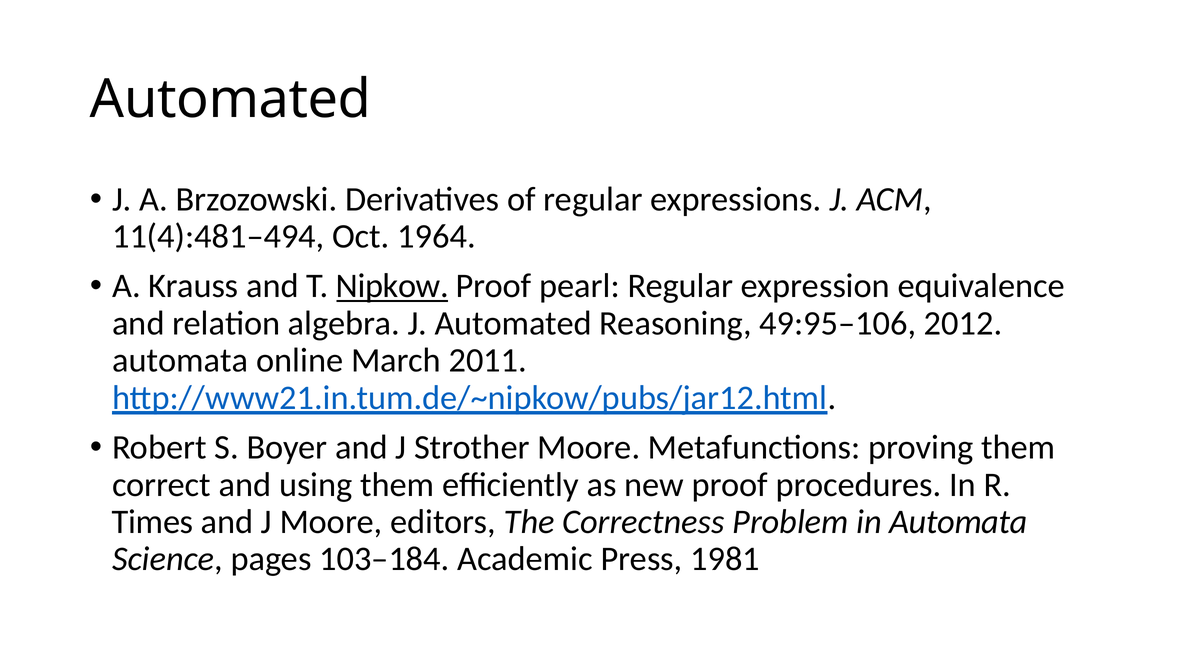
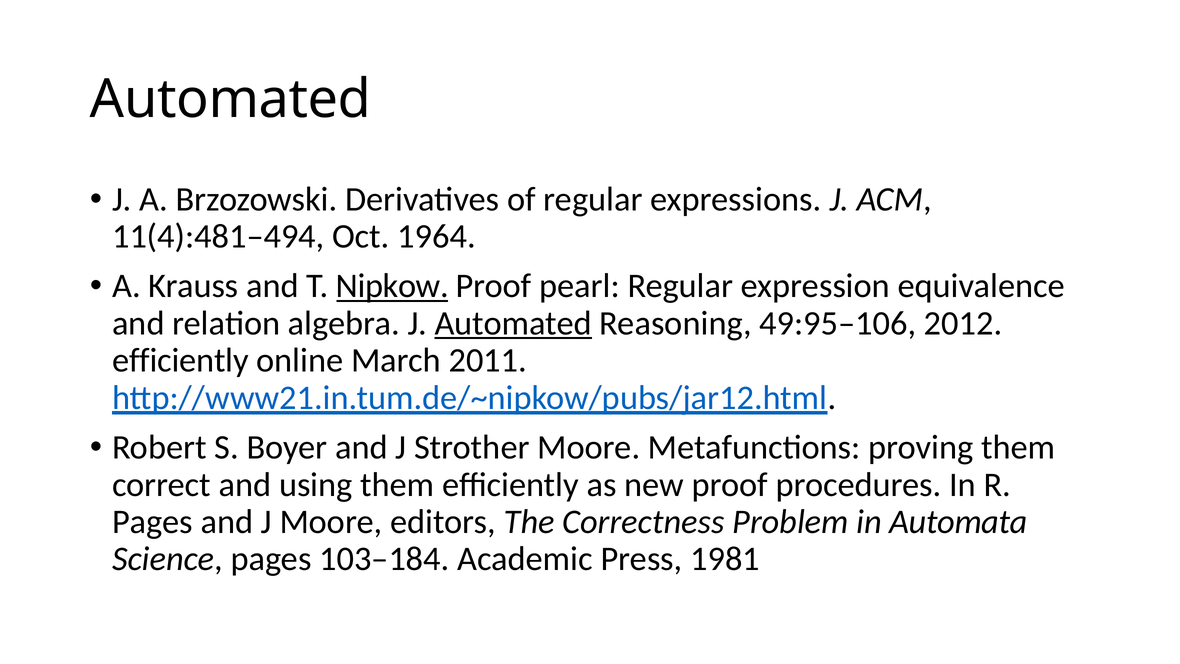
Automated underline: none -> present (513, 323)
automata: automata -> efficiently (180, 360)
Times: Times -> Pages (152, 522)
